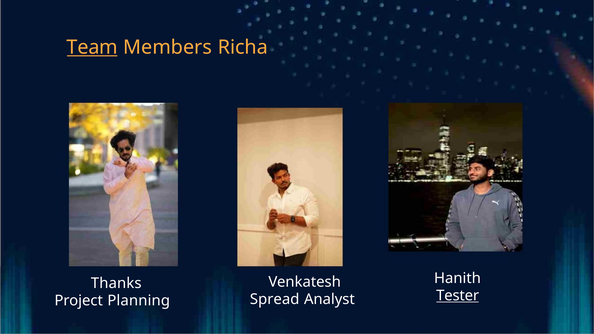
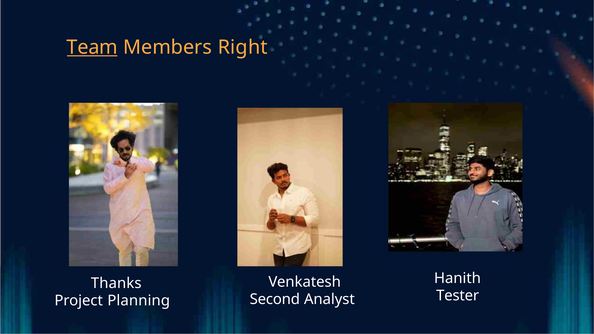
Richa: Richa -> Right (243, 47)
Tester underline: present -> none (458, 296)
Spread: Spread -> Second (275, 299)
